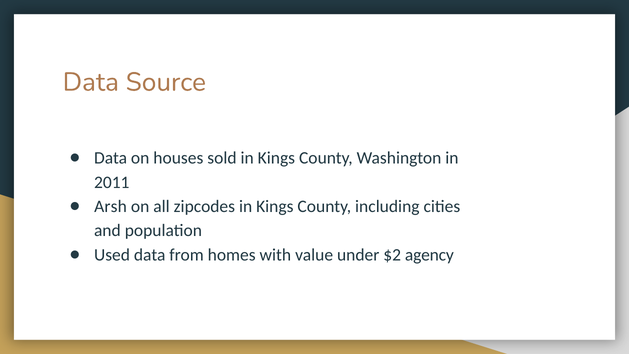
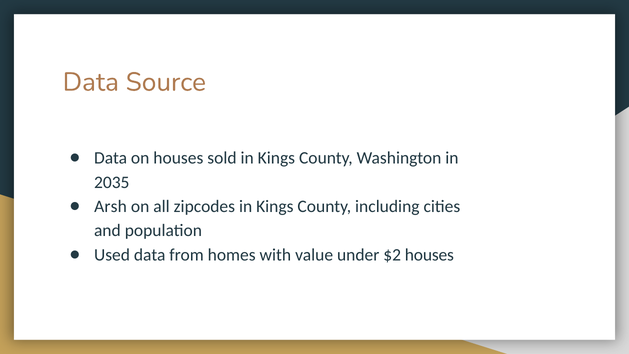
2011: 2011 -> 2035 (112, 182)
$2 agency: agency -> houses (429, 255)
